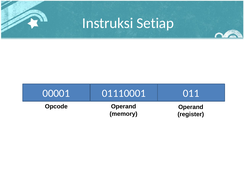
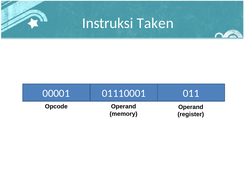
Setiap: Setiap -> Taken (155, 23)
